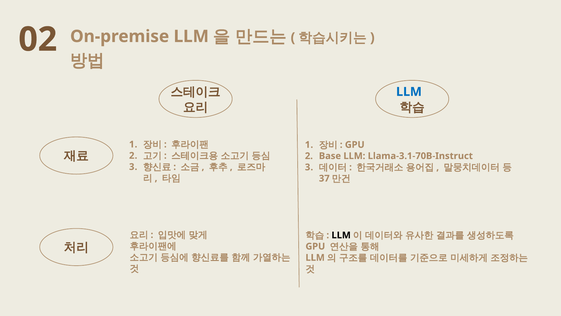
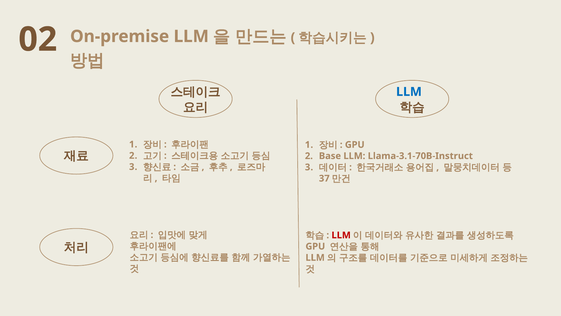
LLM colour: black -> red (341, 235)
